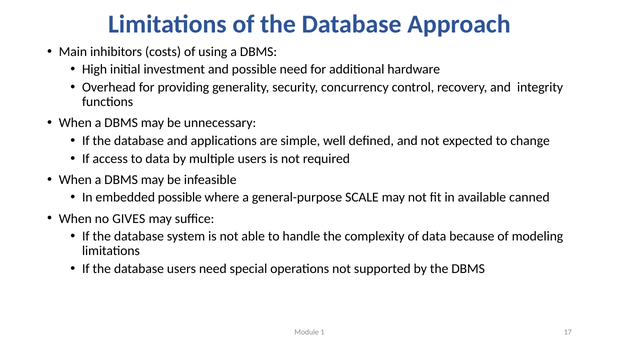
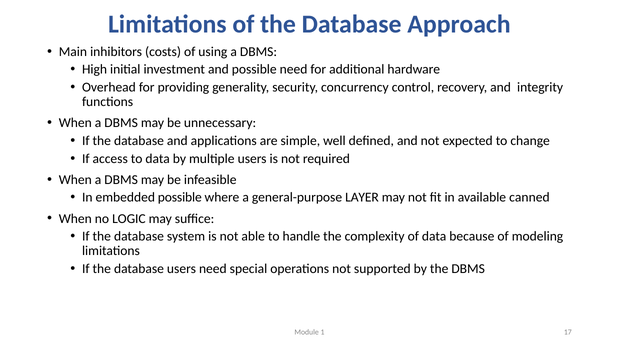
SCALE: SCALE -> LAYER (362, 198)
GIVES: GIVES -> LOGIC (129, 219)
